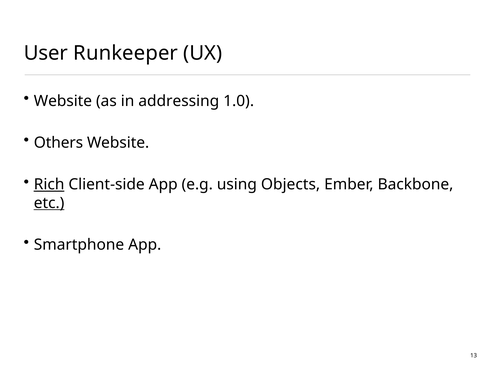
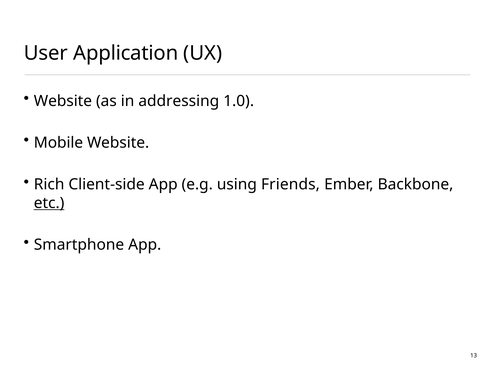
Runkeeper: Runkeeper -> Application (126, 53)
Others: Others -> Mobile (58, 143)
Rich underline: present -> none (49, 185)
Objects: Objects -> Friends (290, 185)
